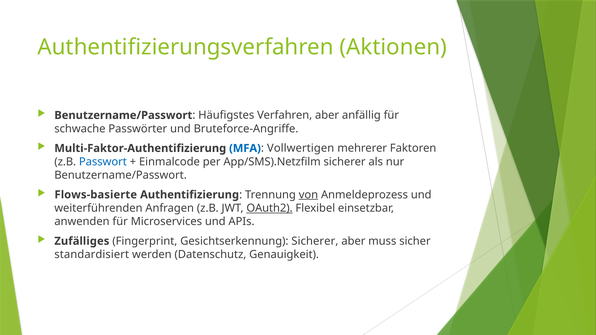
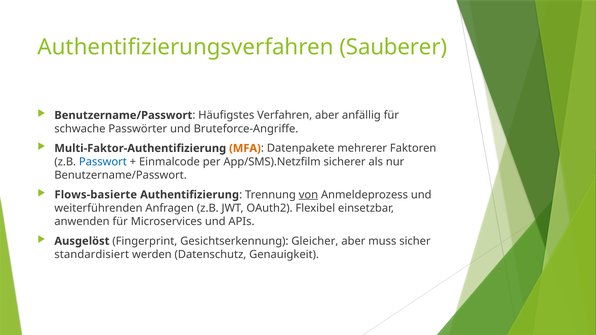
Aktionen: Aktionen -> Sauberer (393, 47)
MFA colour: blue -> orange (245, 148)
Vollwertigen: Vollwertigen -> Datenpakete (301, 148)
OAuth2 underline: present -> none (270, 208)
Zufälliges: Zufälliges -> Ausgelöst (82, 241)
Gesichtserkennung Sicherer: Sicherer -> Gleicher (315, 241)
